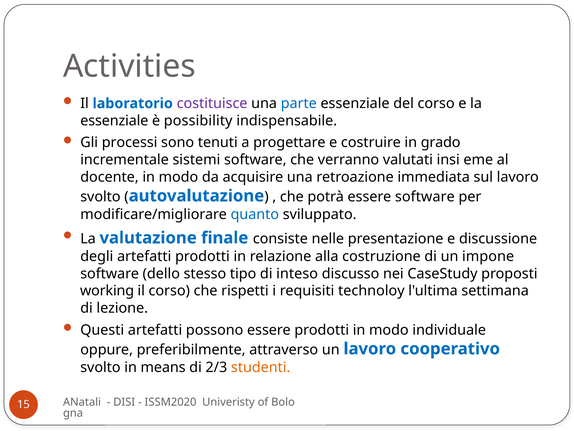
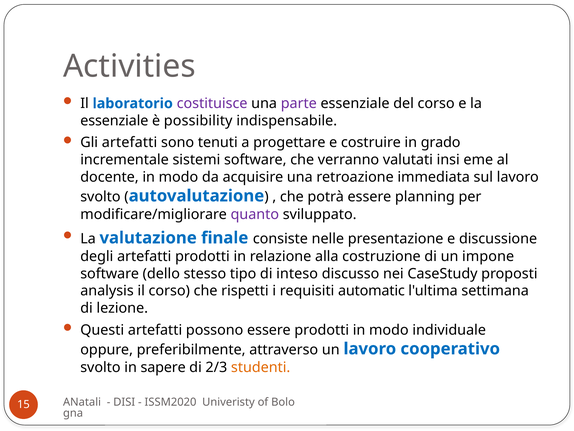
parte colour: blue -> purple (299, 103)
Gli processi: processi -> artefatti (130, 142)
essere software: software -> planning (425, 196)
quanto colour: blue -> purple (255, 214)
working: working -> analysis (107, 291)
technoloy: technoloy -> automatic (371, 291)
means: means -> sapere (163, 367)
